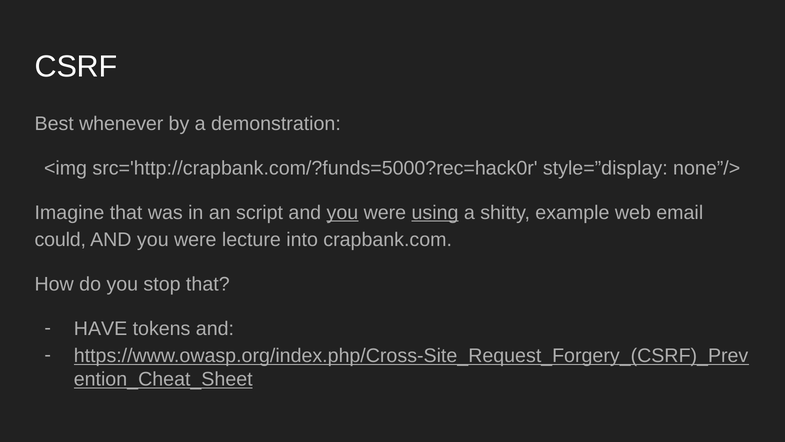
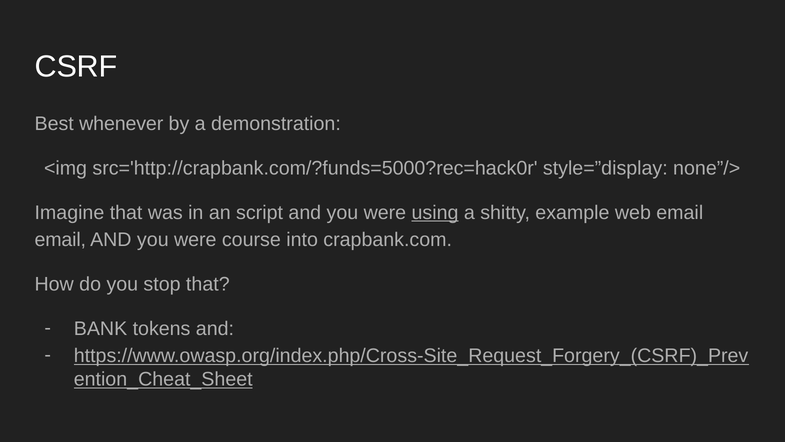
you underline: present -> none (342, 212)
could: could -> email (60, 240)
lecture: lecture -> course (251, 240)
HAVE: HAVE -> BANK (101, 329)
